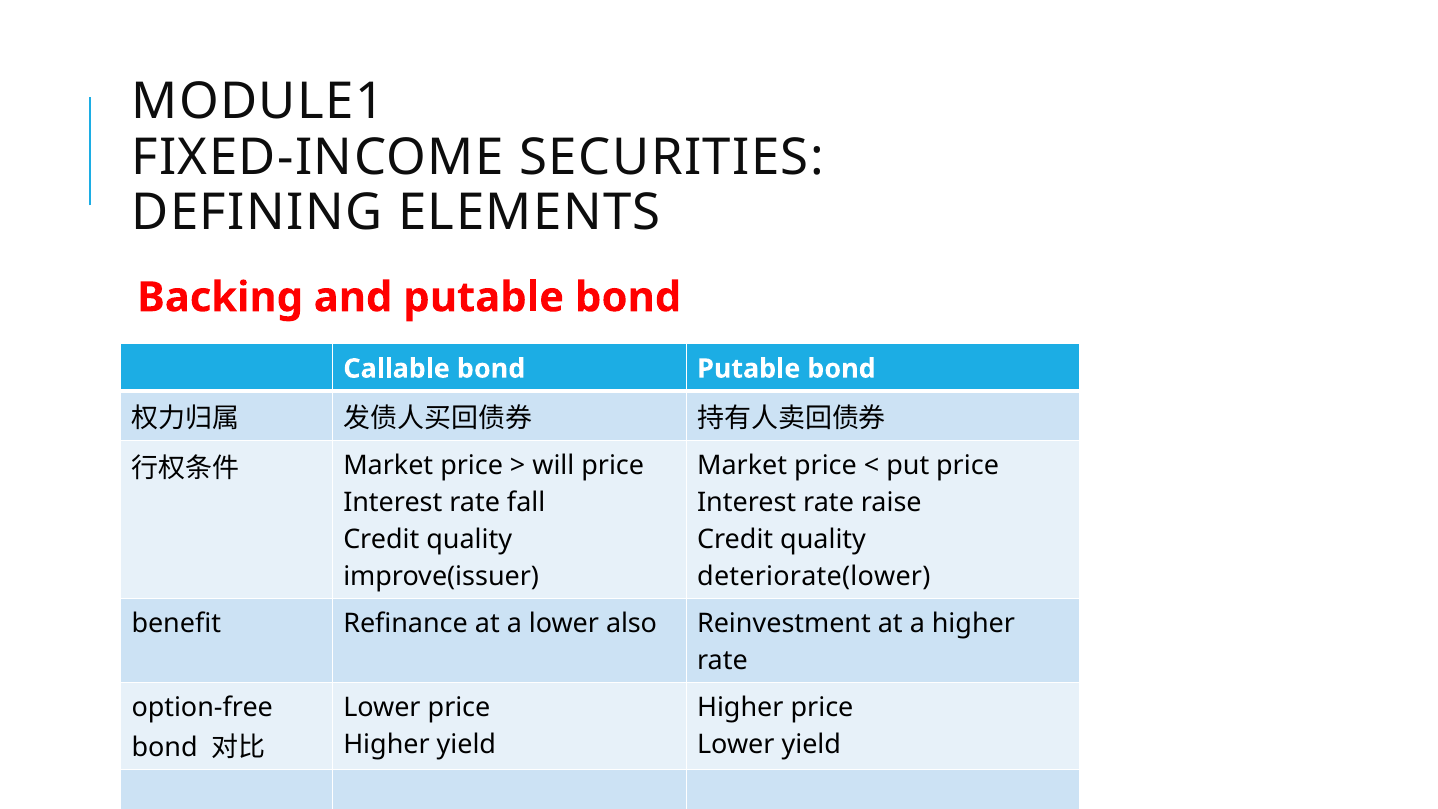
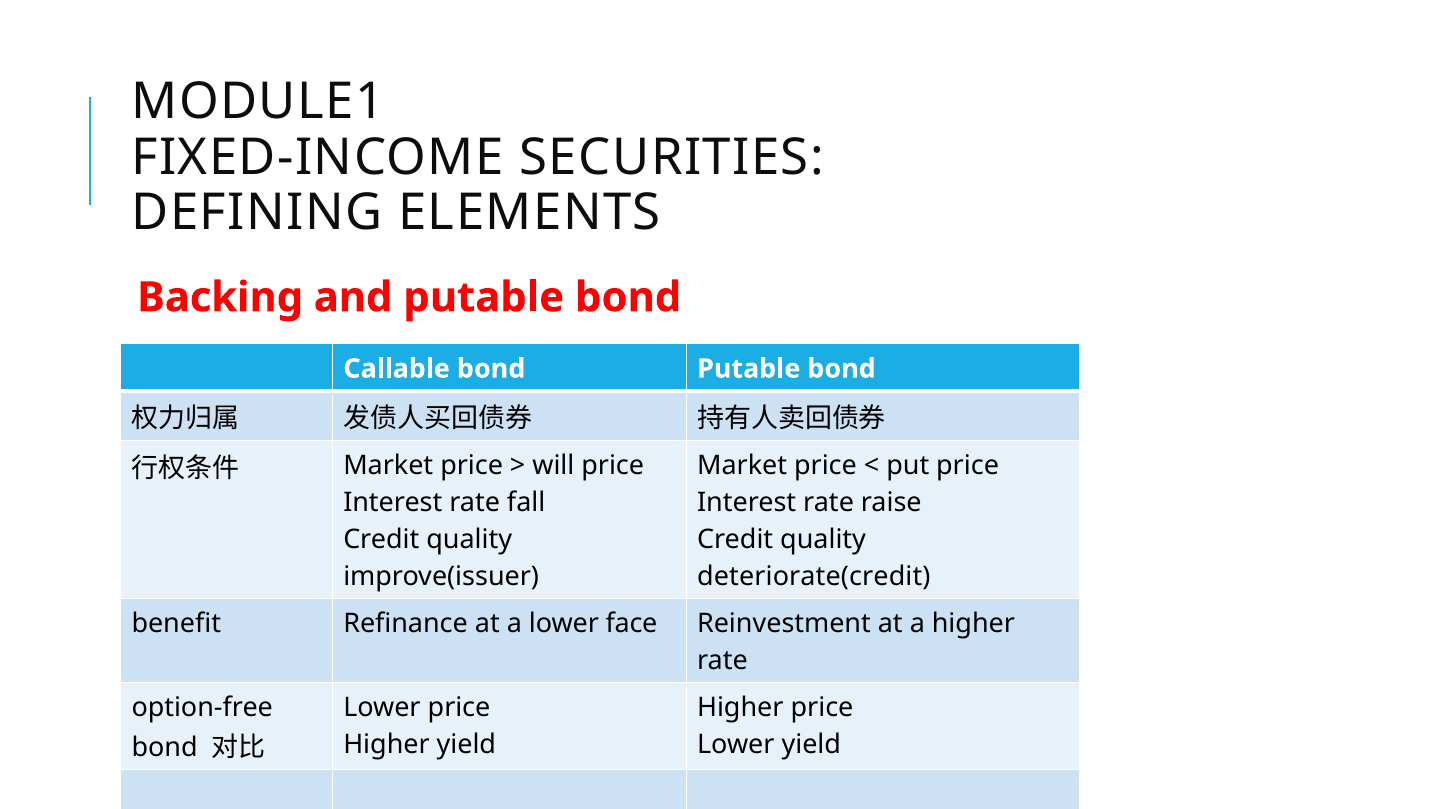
deteriorate(lower: deteriorate(lower -> deteriorate(credit (814, 576)
also: also -> face (632, 624)
